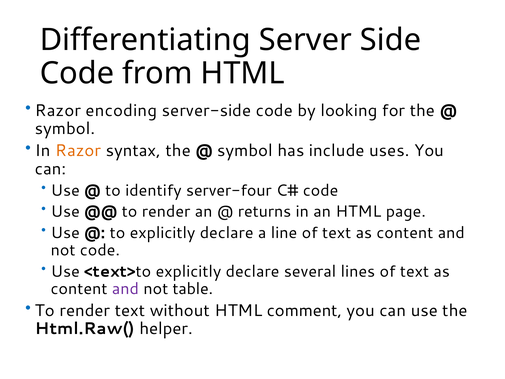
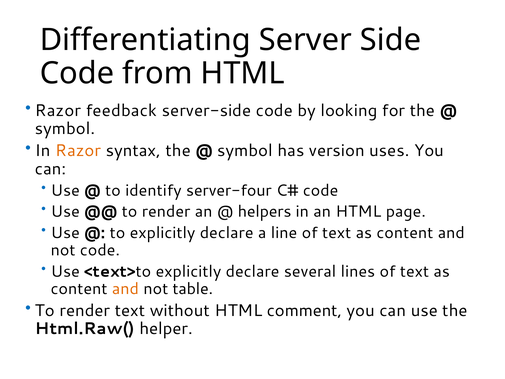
encoding: encoding -> feedback (121, 110)
include: include -> version (337, 151)
returns: returns -> helpers (265, 211)
and colour: purple -> orange (125, 289)
